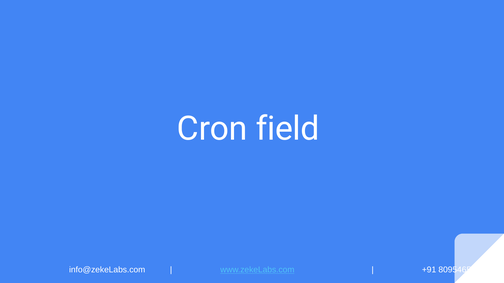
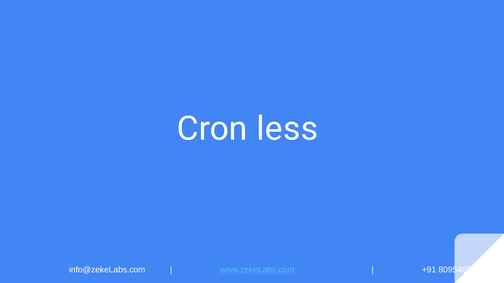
field: field -> less (287, 129)
